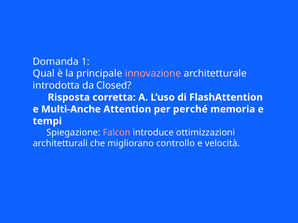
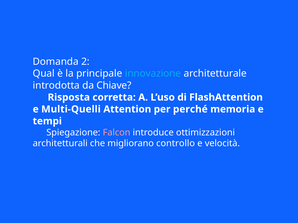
1: 1 -> 2 (85, 62)
innovazione colour: pink -> light blue (153, 74)
Closed: Closed -> Chiave (114, 86)
Multi-Anche: Multi-Anche -> Multi-Quelli (71, 109)
